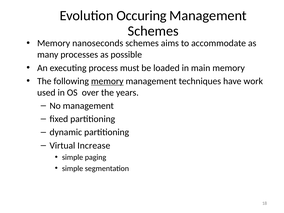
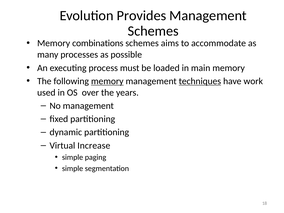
Occuring: Occuring -> Provides (141, 16)
nanoseconds: nanoseconds -> combinations (98, 43)
techniques underline: none -> present (200, 81)
